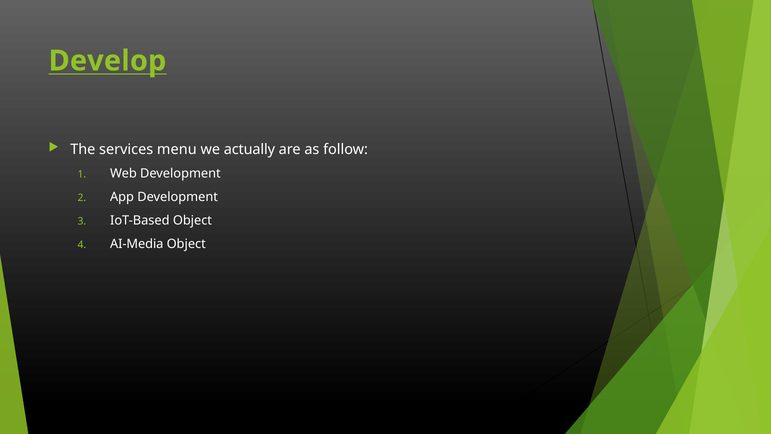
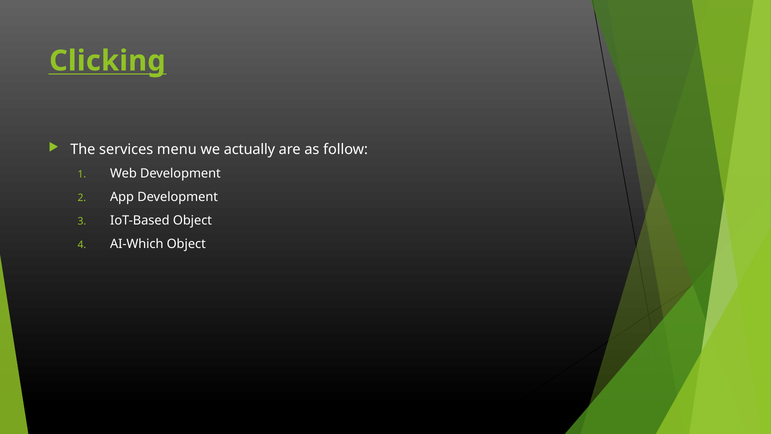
Develop: Develop -> Clicking (107, 61)
AI-Media: AI-Media -> AI-Which (137, 244)
